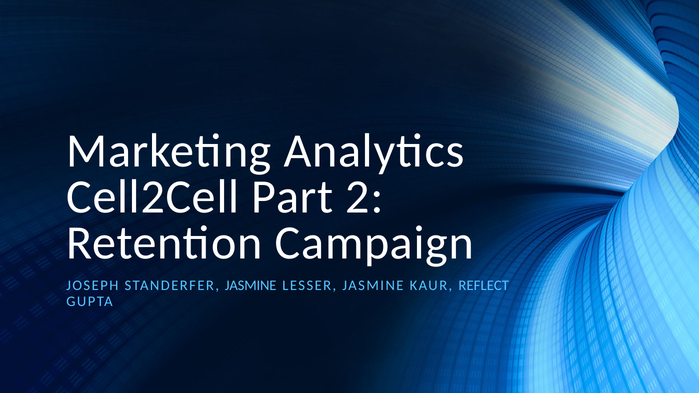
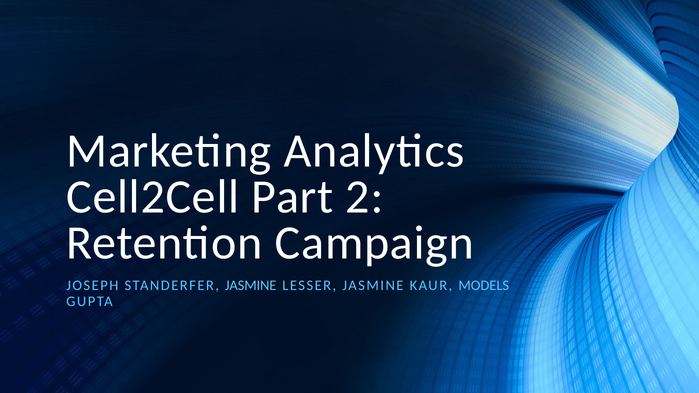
REFLECT: REFLECT -> MODELS (484, 286)
